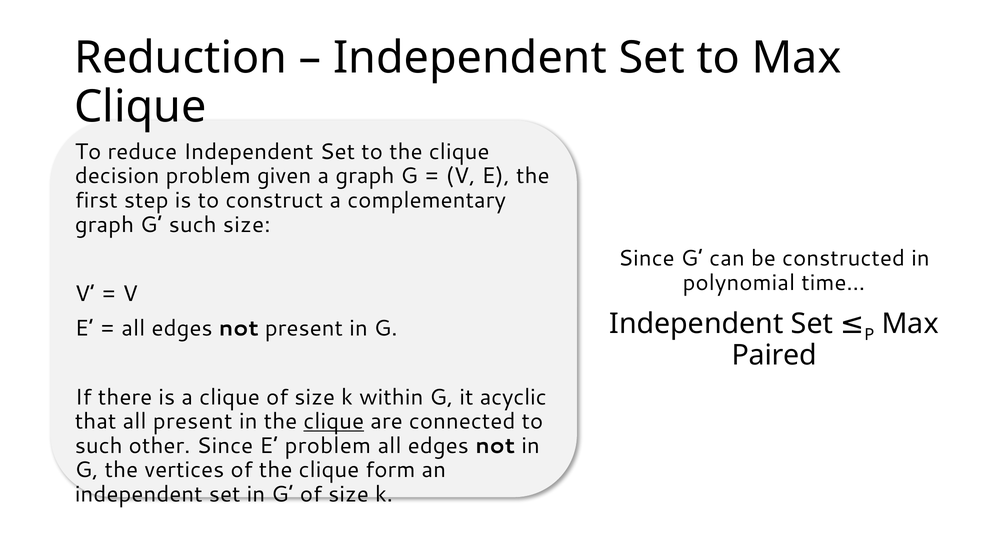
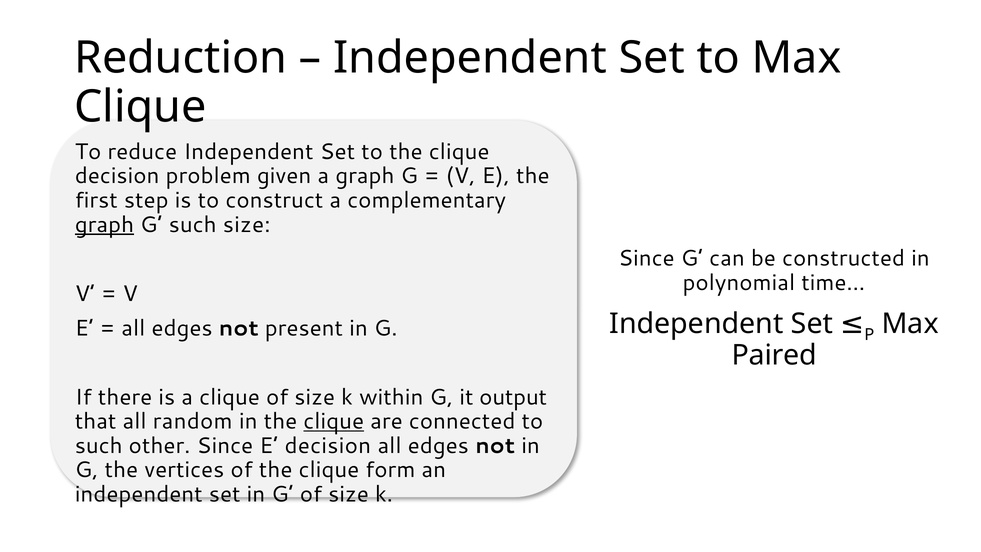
graph underline: none -> present (104, 225)
acyclic: acyclic -> output (513, 397)
all present: present -> random (193, 421)
E problem: problem -> decision (328, 445)
